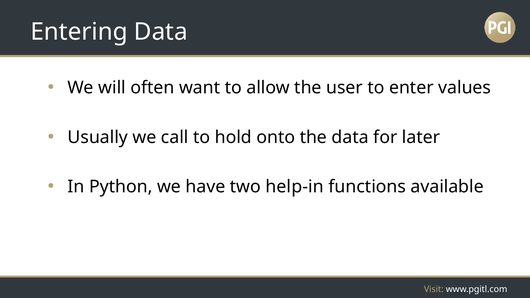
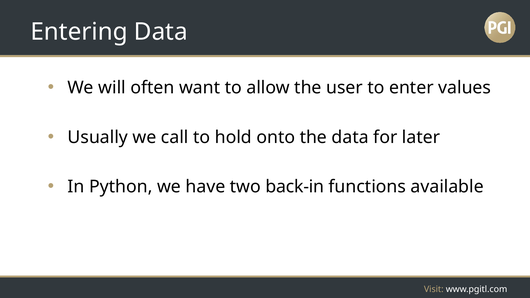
help-in: help-in -> back-in (295, 187)
